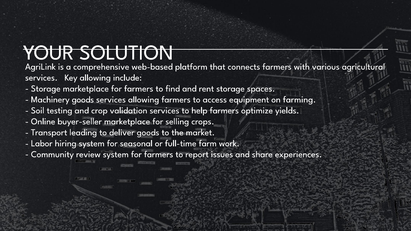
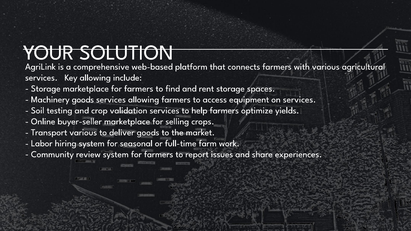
on farming: farming -> services (299, 100)
Transport leading: leading -> various (83, 132)
